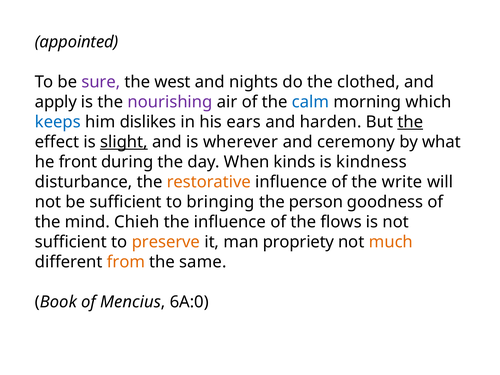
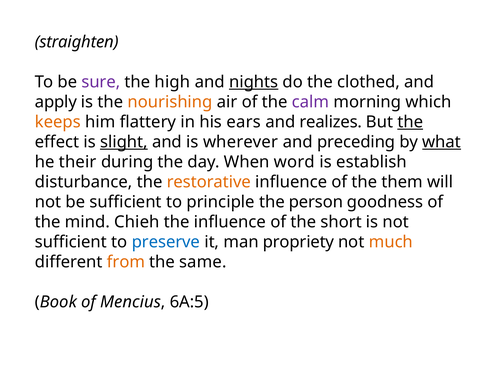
appointed: appointed -> straighten (77, 42)
west: west -> high (172, 82)
nights underline: none -> present (254, 82)
nourishing colour: purple -> orange (170, 102)
calm colour: blue -> purple (310, 102)
keeps colour: blue -> orange (58, 122)
dislikes: dislikes -> flattery (148, 122)
harden: harden -> realizes (331, 122)
ceremony: ceremony -> preceding (356, 142)
what underline: none -> present (442, 142)
front: front -> their (78, 162)
kinds: kinds -> word (294, 162)
kindness: kindness -> establish (372, 162)
write: write -> them (402, 182)
bringing: bringing -> principle (221, 202)
flows: flows -> short (341, 222)
preserve colour: orange -> blue (166, 242)
6A:0: 6A:0 -> 6A:5 (189, 302)
